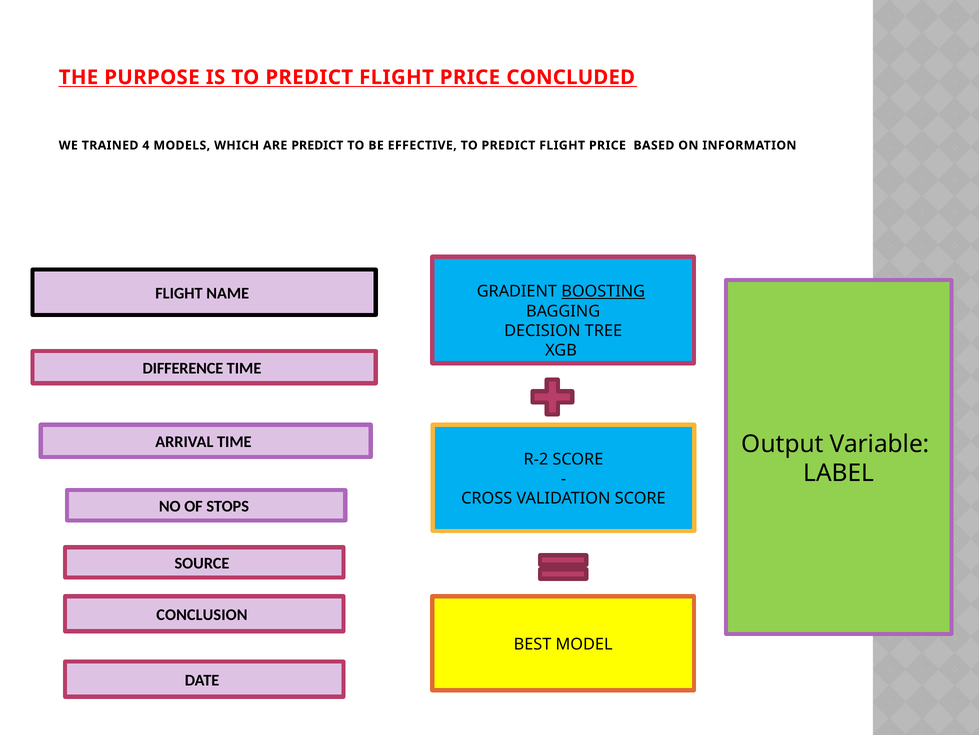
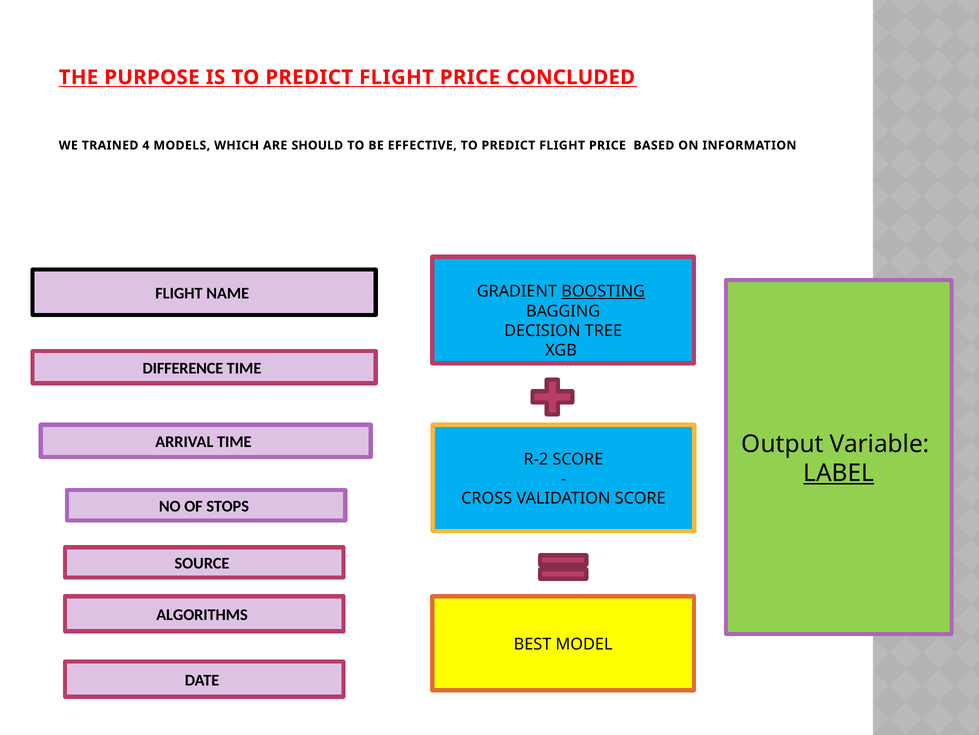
ARE PREDICT: PREDICT -> SHOULD (317, 145)
LABEL underline: none -> present (839, 473)
CONCLUSION: CONCLUSION -> ALGORITHMS (202, 614)
